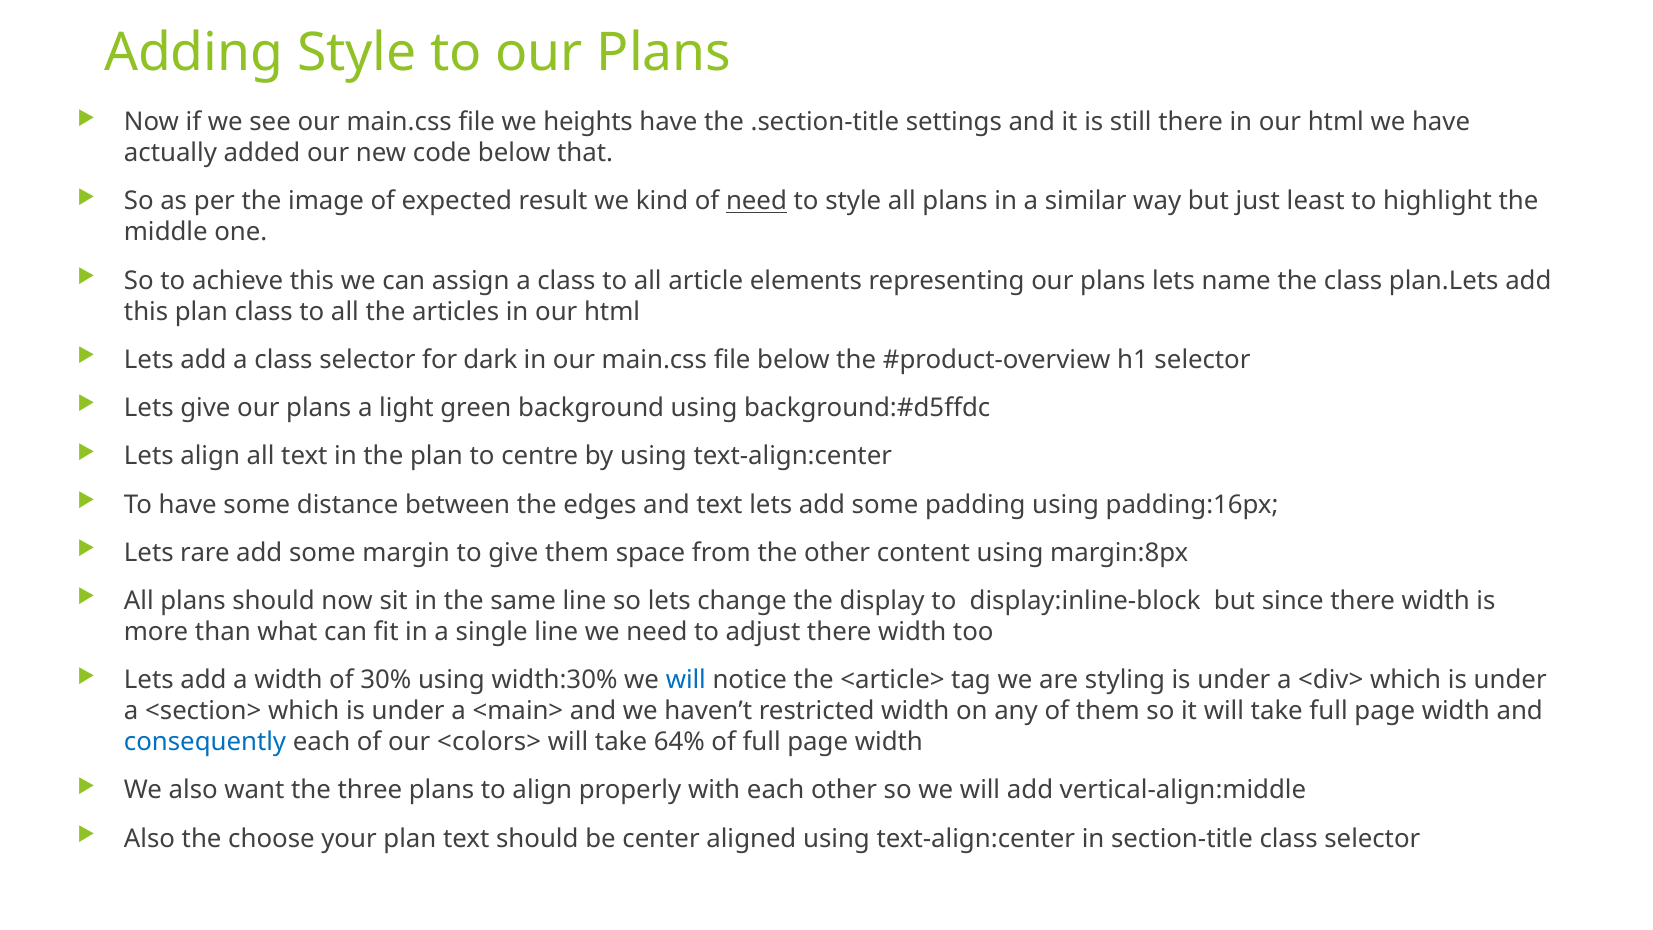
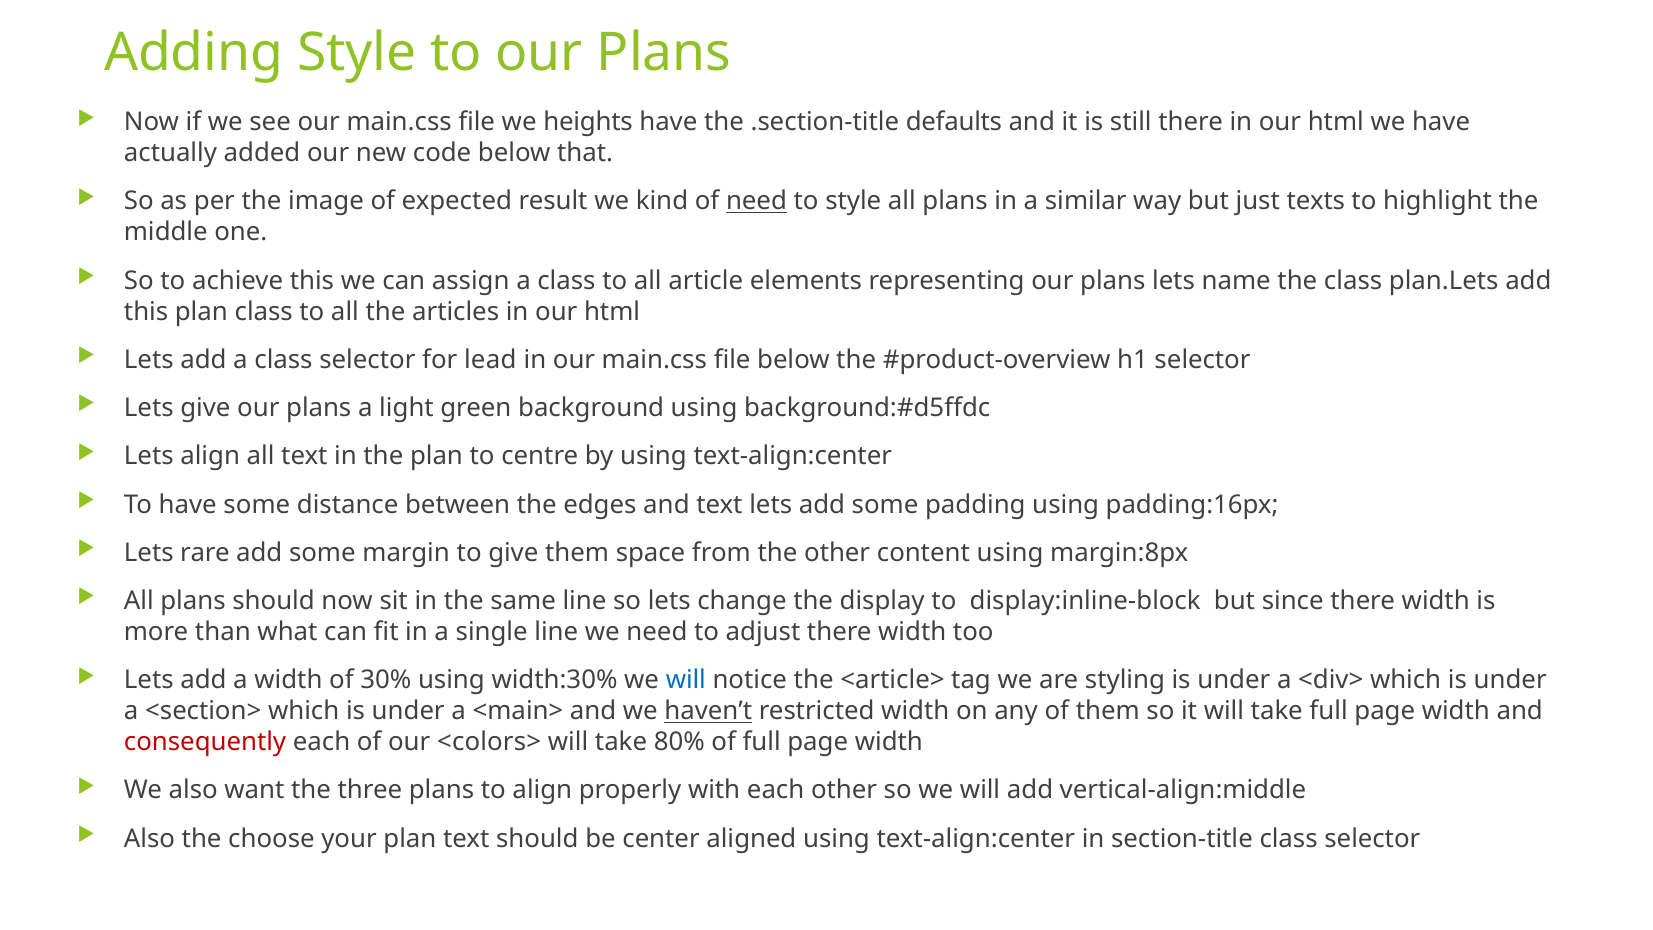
settings: settings -> defaults (954, 122)
least: least -> texts (1316, 201)
dark: dark -> lead (490, 360)
haven’t underline: none -> present (708, 711)
consequently colour: blue -> red (205, 742)
64%: 64% -> 80% (679, 742)
